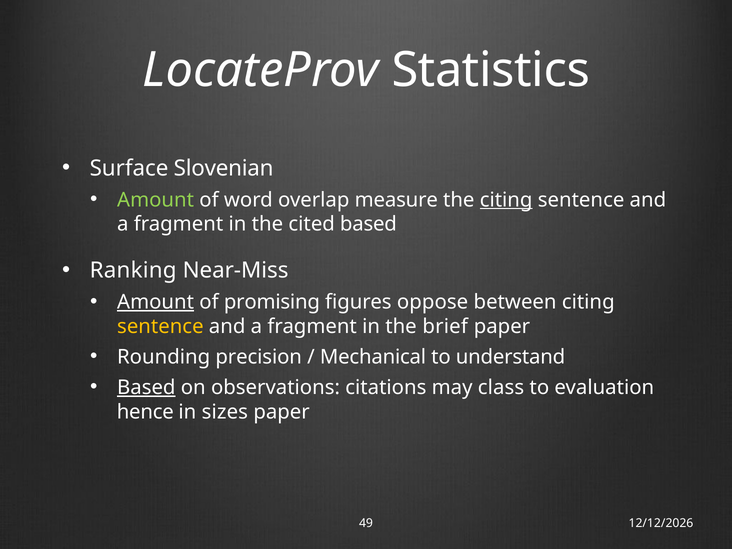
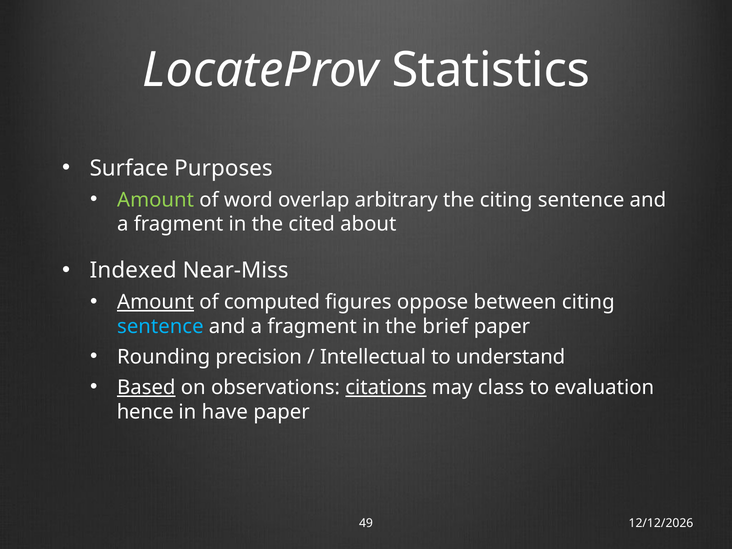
Slovenian: Slovenian -> Purposes (223, 168)
measure: measure -> arbitrary (396, 200)
citing underline: present -> none (506, 200)
cited based: based -> about (368, 224)
Ranking: Ranking -> Indexed (133, 270)
promising: promising -> computed (272, 302)
sentence colour: yellow -> light blue (160, 326)
Mechanical: Mechanical -> Intellectual (373, 357)
citations underline: none -> present (386, 387)
sizes: sizes -> have (225, 412)
